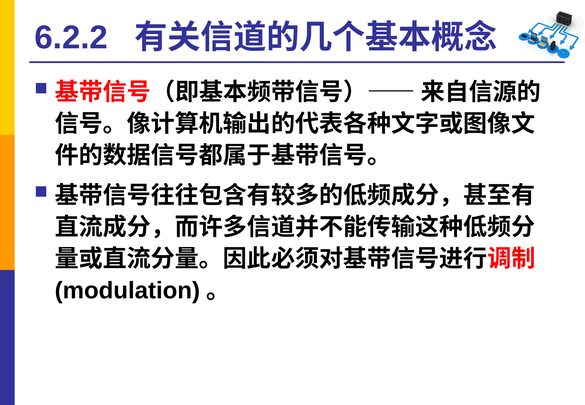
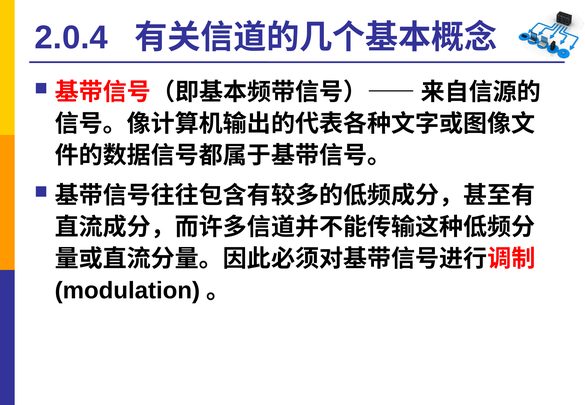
6.2.2: 6.2.2 -> 2.0.4 (71, 38)
